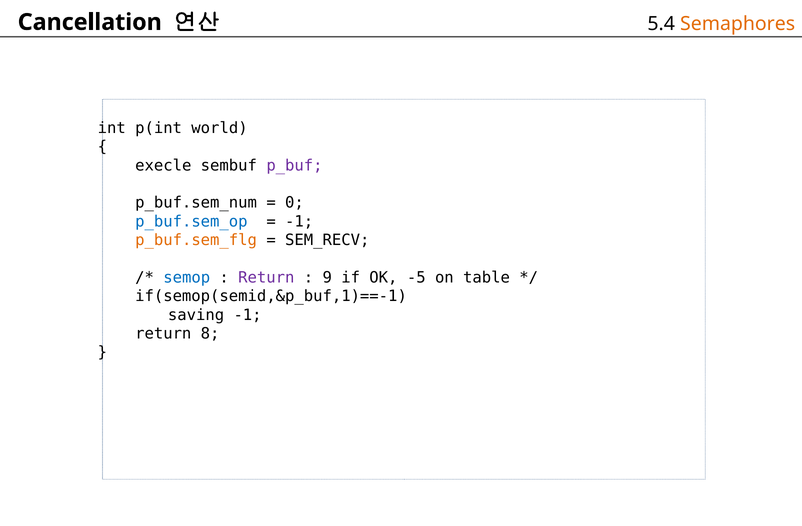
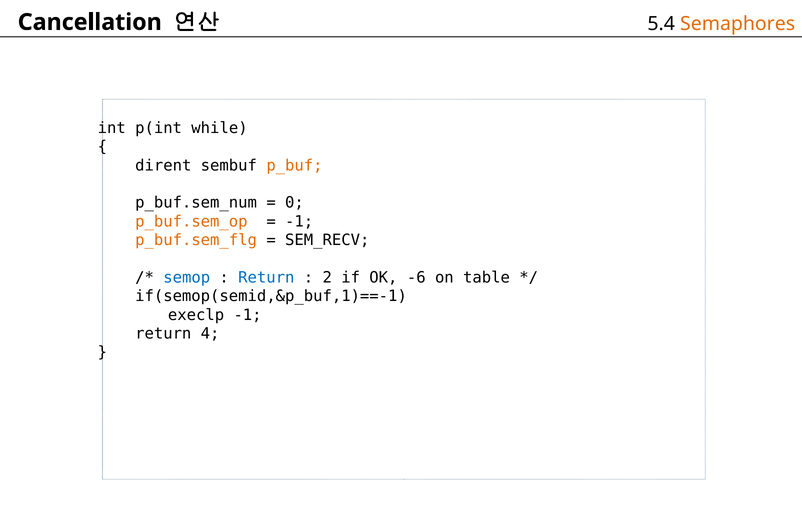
world: world -> while (220, 128)
execle: execle -> dirent (163, 166)
p_buf colour: purple -> orange (294, 166)
p_buf.sem_op colour: blue -> orange (191, 222)
Return colour: purple -> blue (266, 278)
9: 9 -> 2 (327, 278)
-5: -5 -> -6 (416, 278)
saving: saving -> execlp (196, 315)
8: 8 -> 4 (210, 334)
